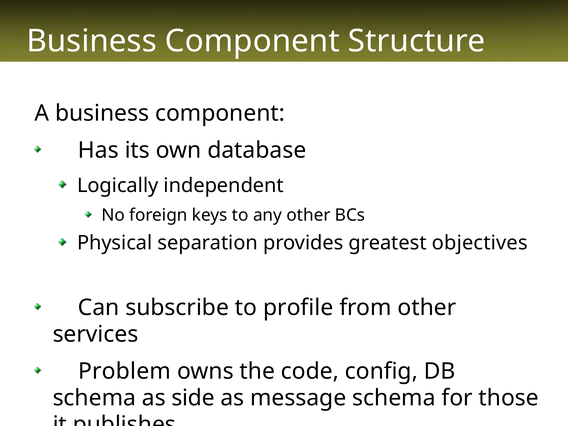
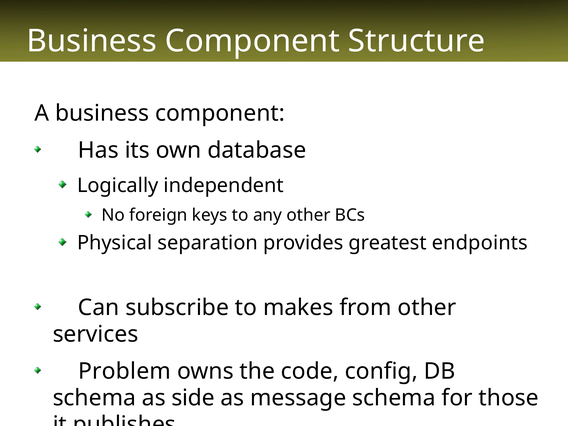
objectives: objectives -> endpoints (480, 243)
profile: profile -> makes (298, 308)
